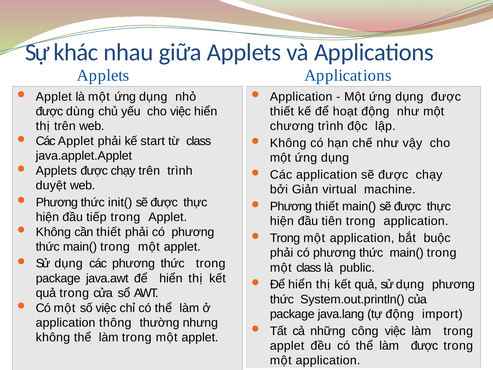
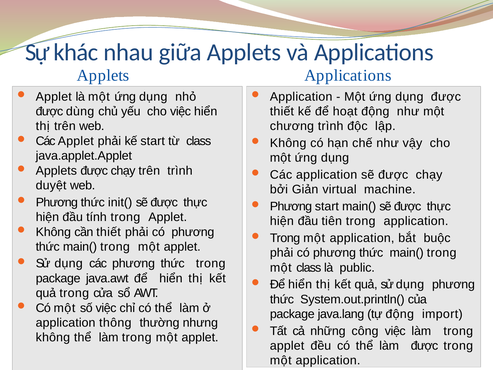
Phương thiết: thiết -> start (327, 206)
tiếp: tiếp -> tính (96, 217)
